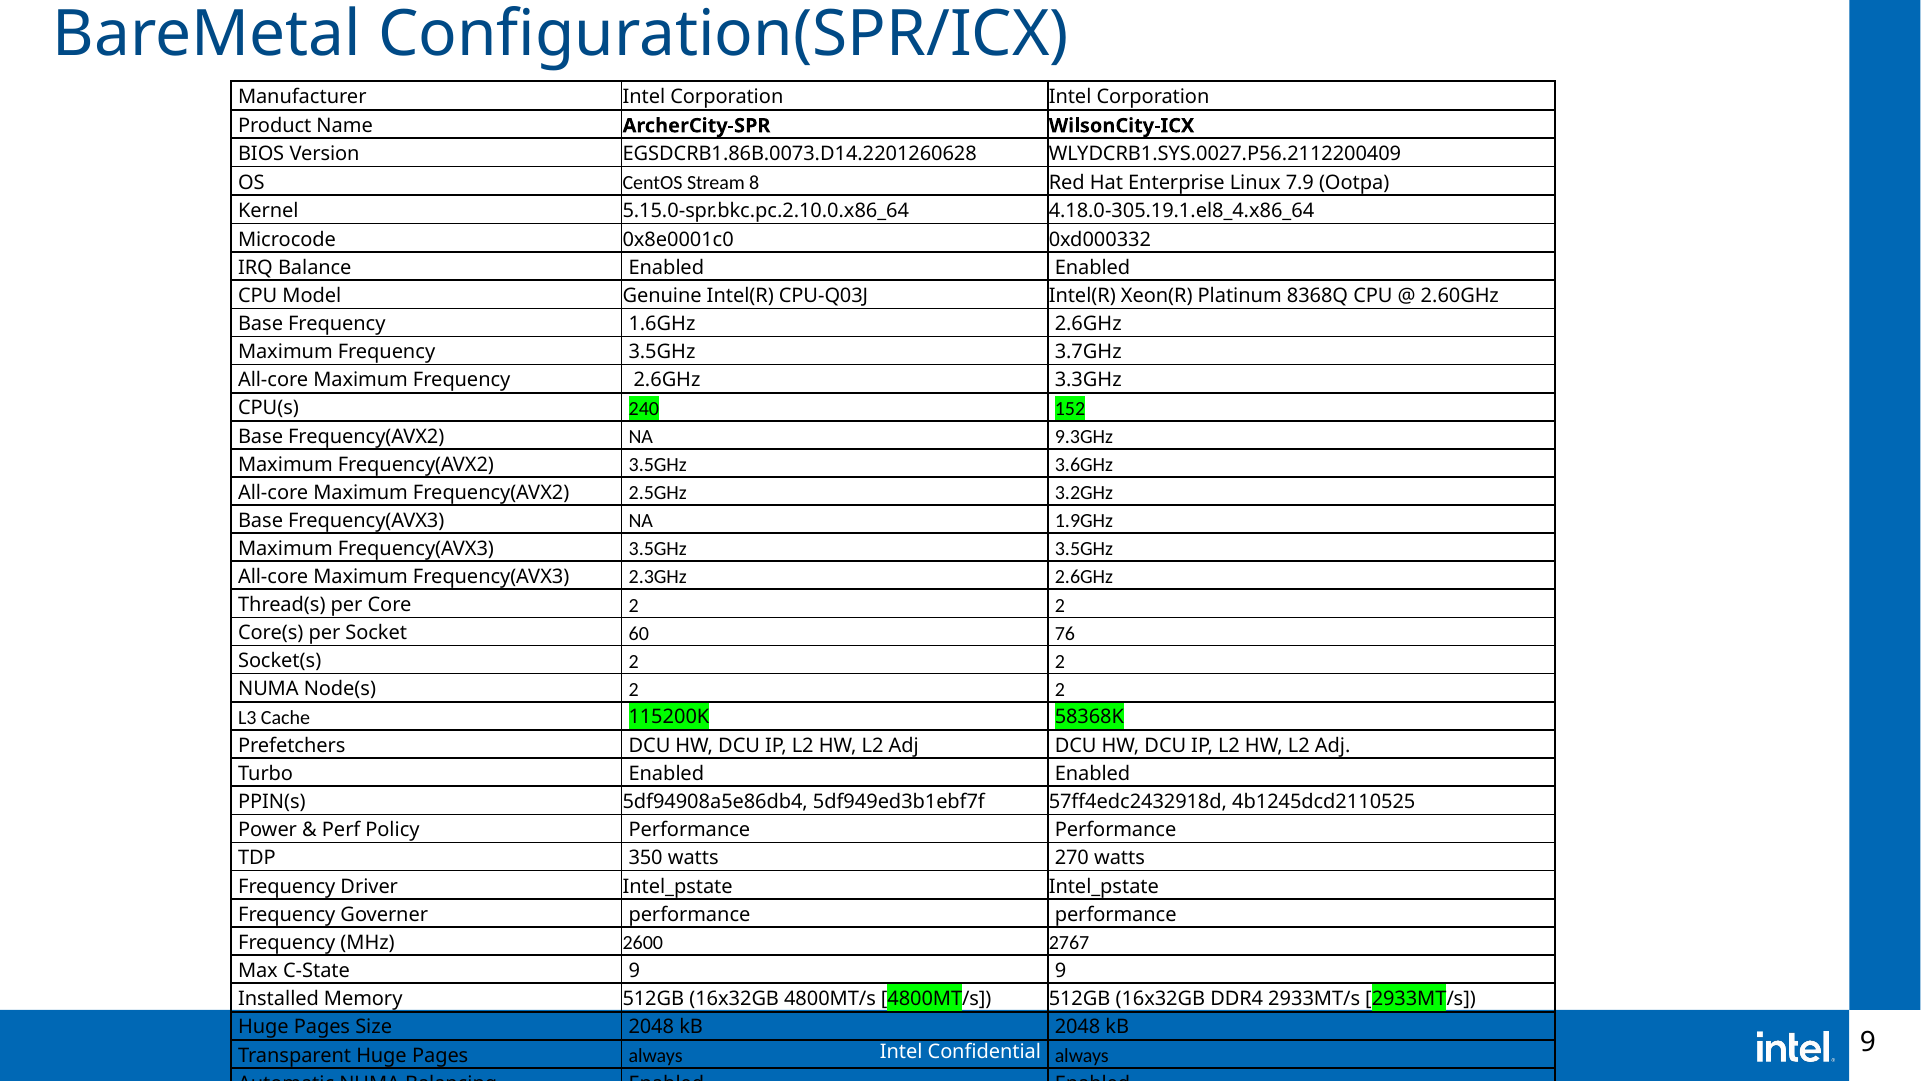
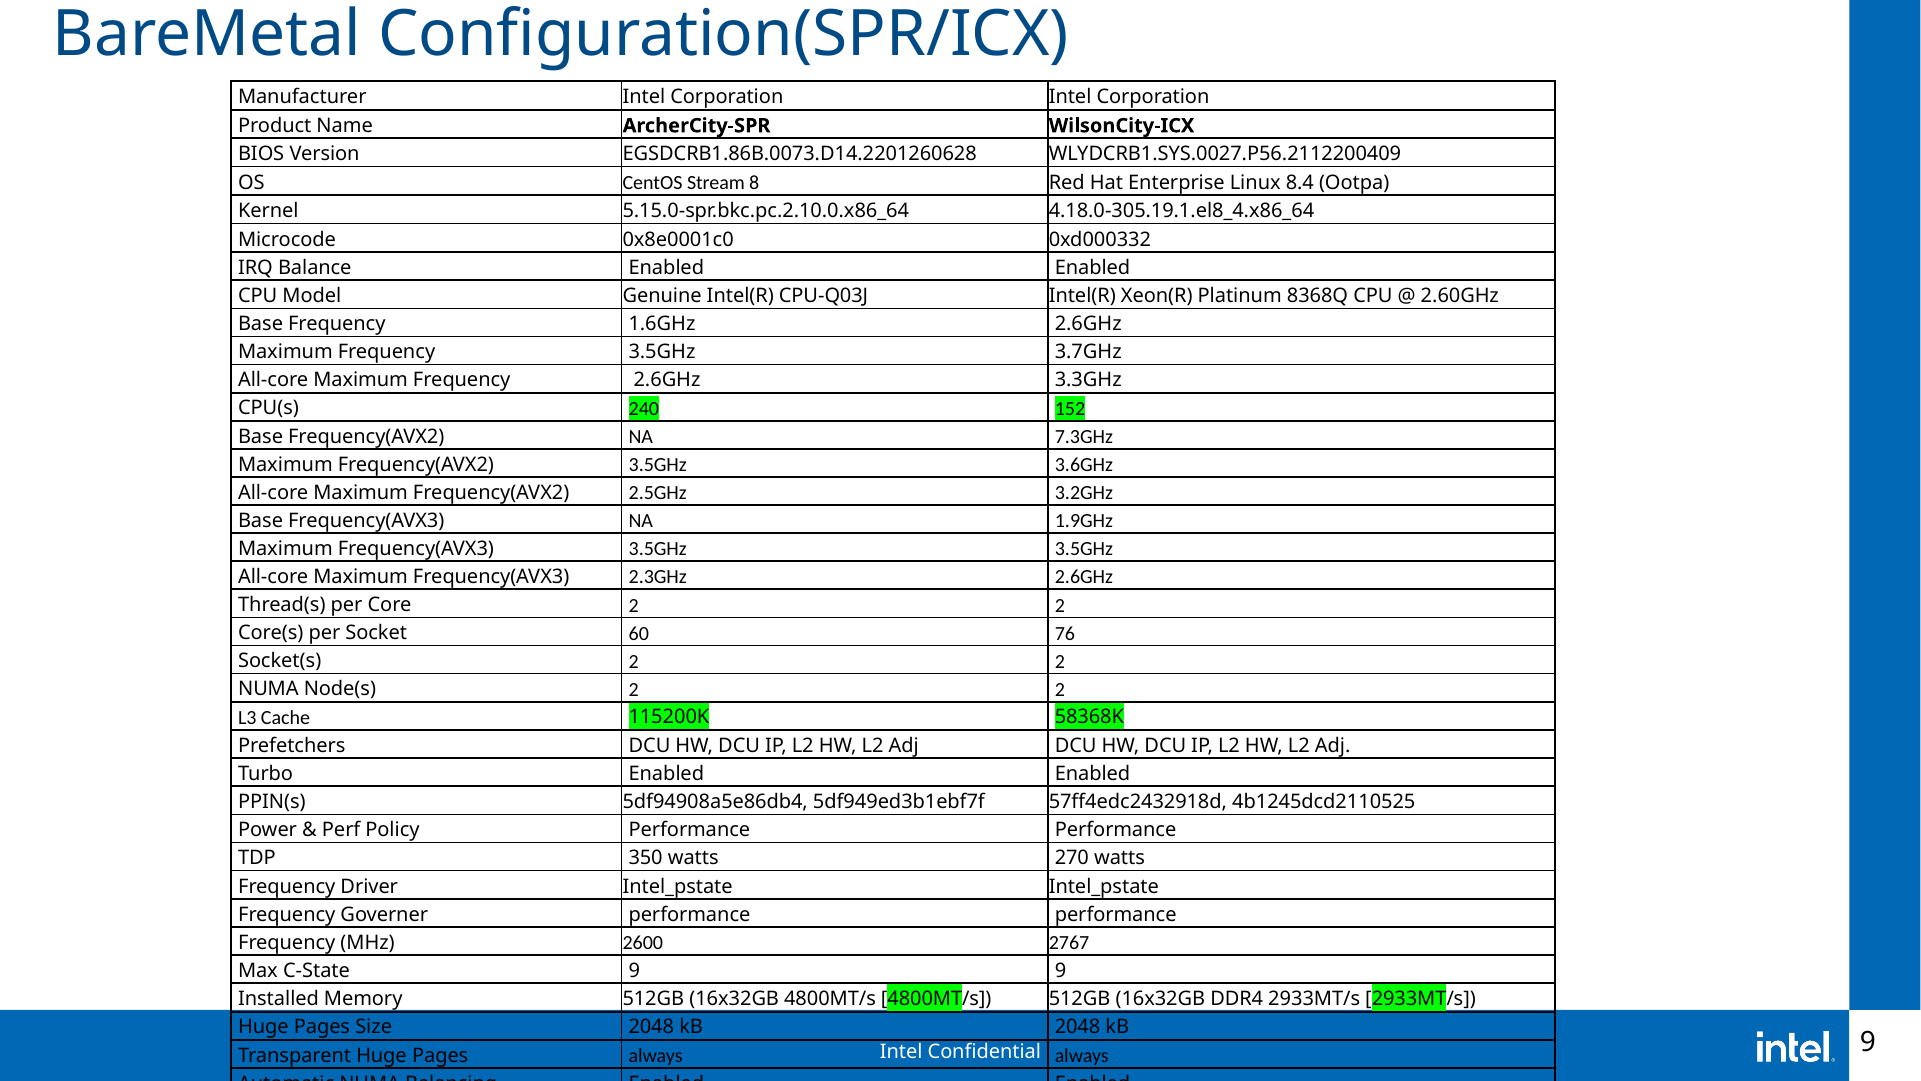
7.9: 7.9 -> 8.4 (1300, 183)
9.3GHz: 9.3GHz -> 7.3GHz (1084, 437)
